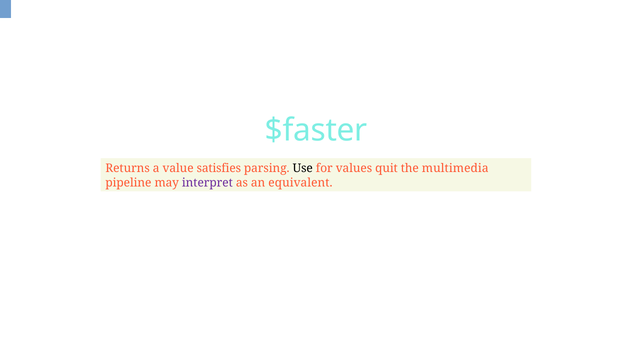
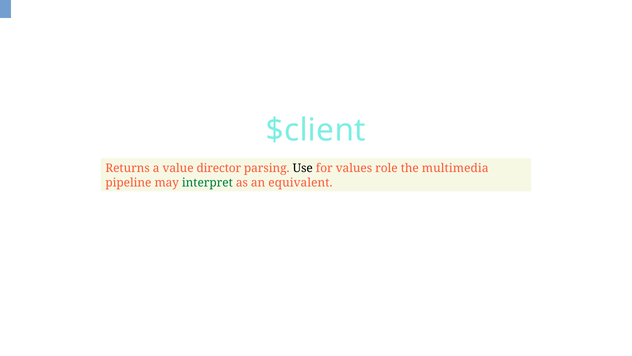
$faster: $faster -> $client (316, 130)
satisfies: satisfies -> director (219, 168)
quit: quit -> role (386, 168)
interpret colour: purple -> green (207, 182)
